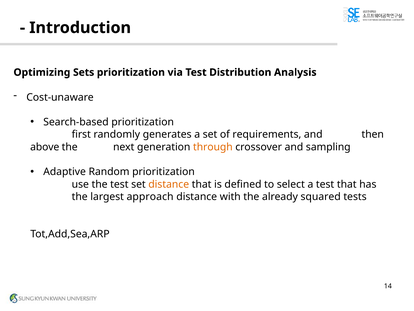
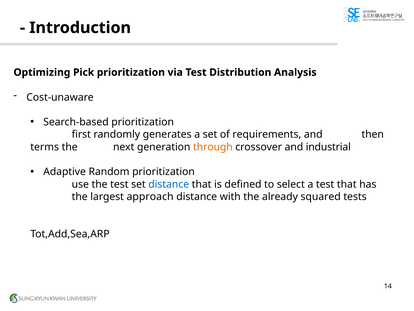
Sets: Sets -> Pick (84, 72)
above: above -> terms (45, 147)
sampling: sampling -> industrial (328, 147)
distance colour: orange -> blue (169, 184)
